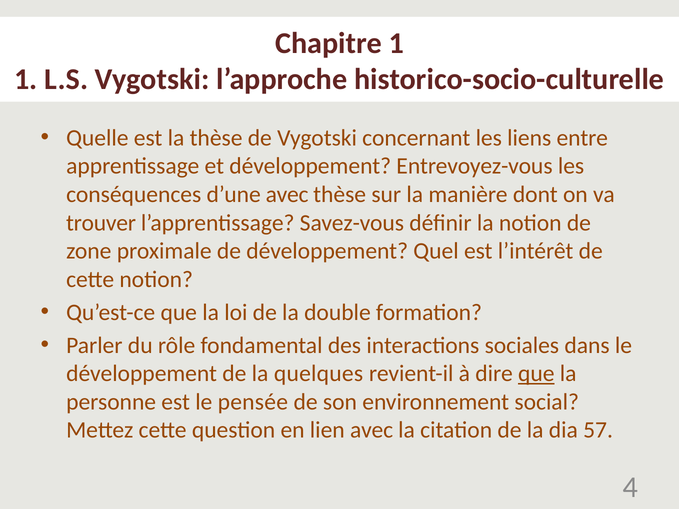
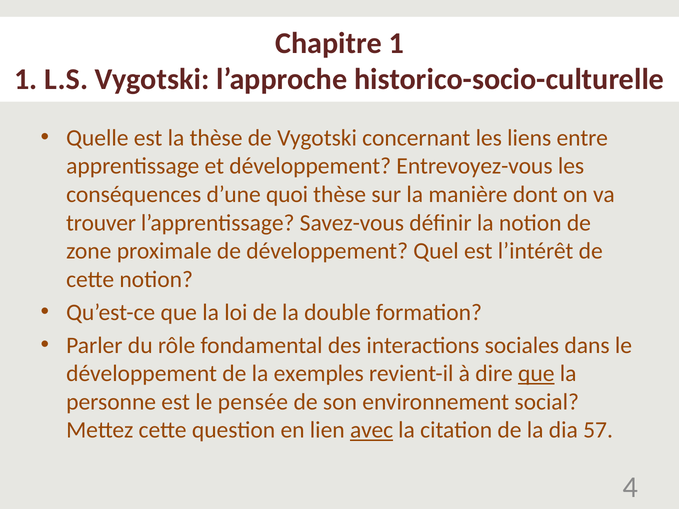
d’une avec: avec -> quoi (287, 195)
quelques: quelques -> exemples (319, 374)
avec underline: none -> present (372, 430)
